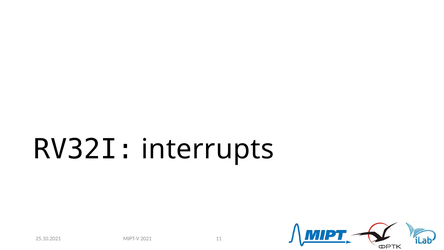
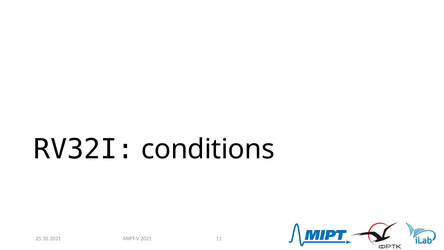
interrupts: interrupts -> conditions (208, 149)
